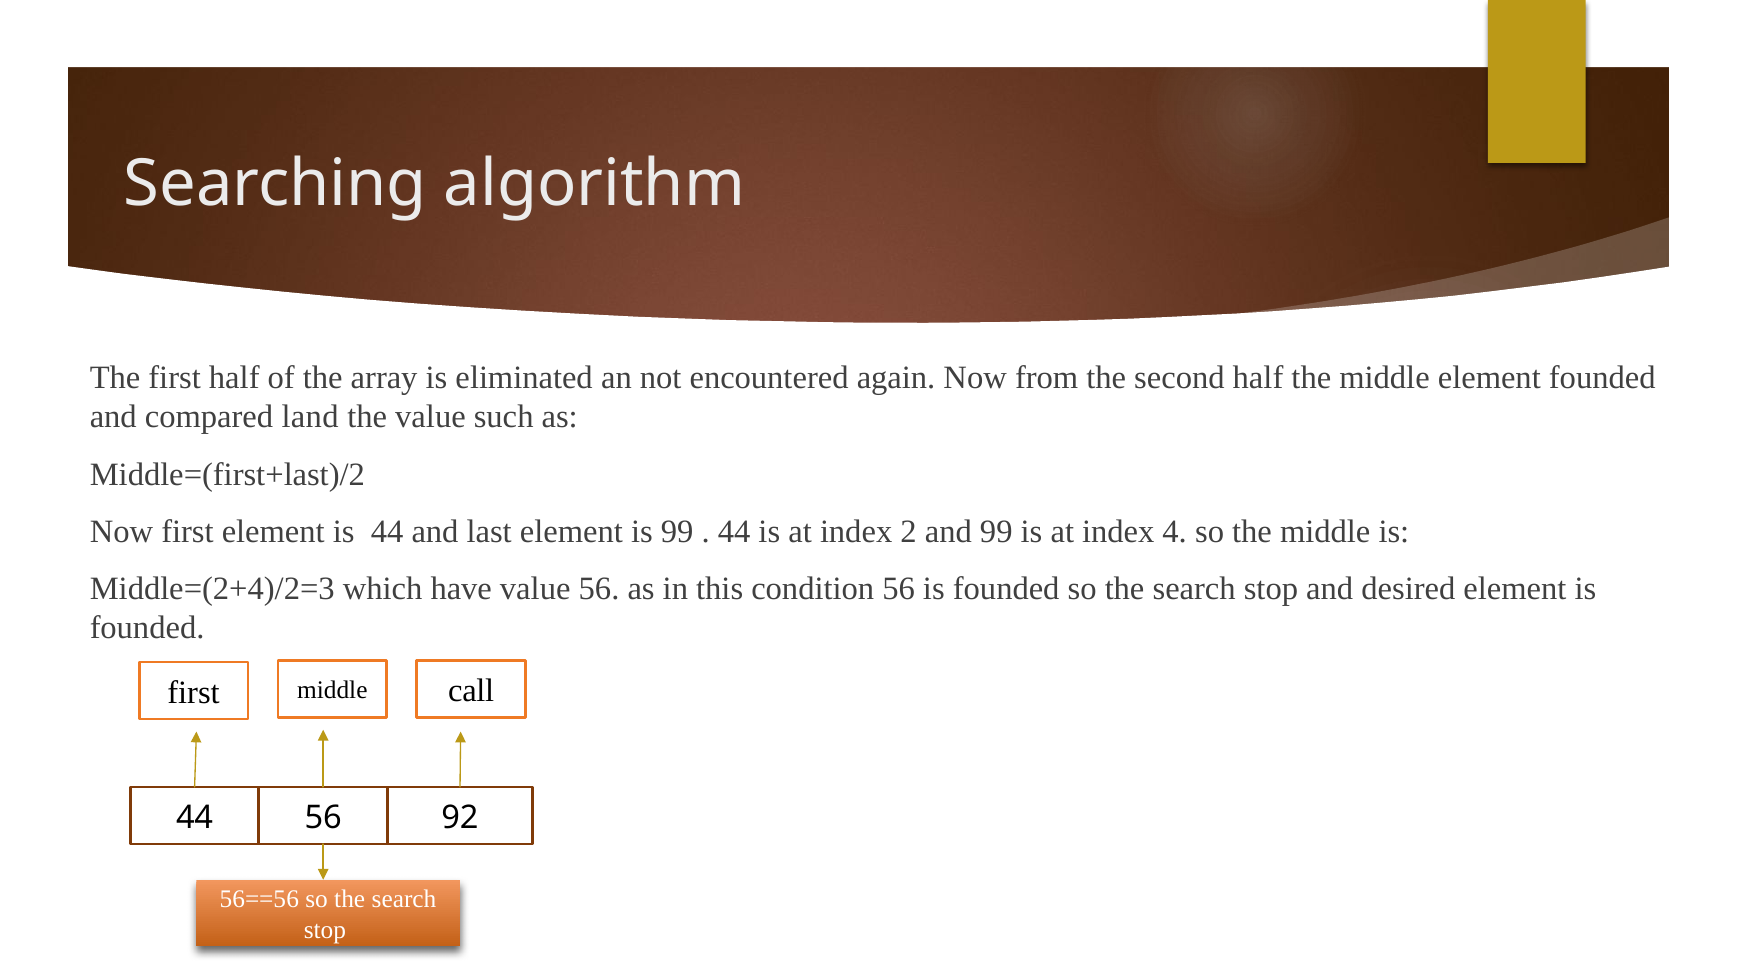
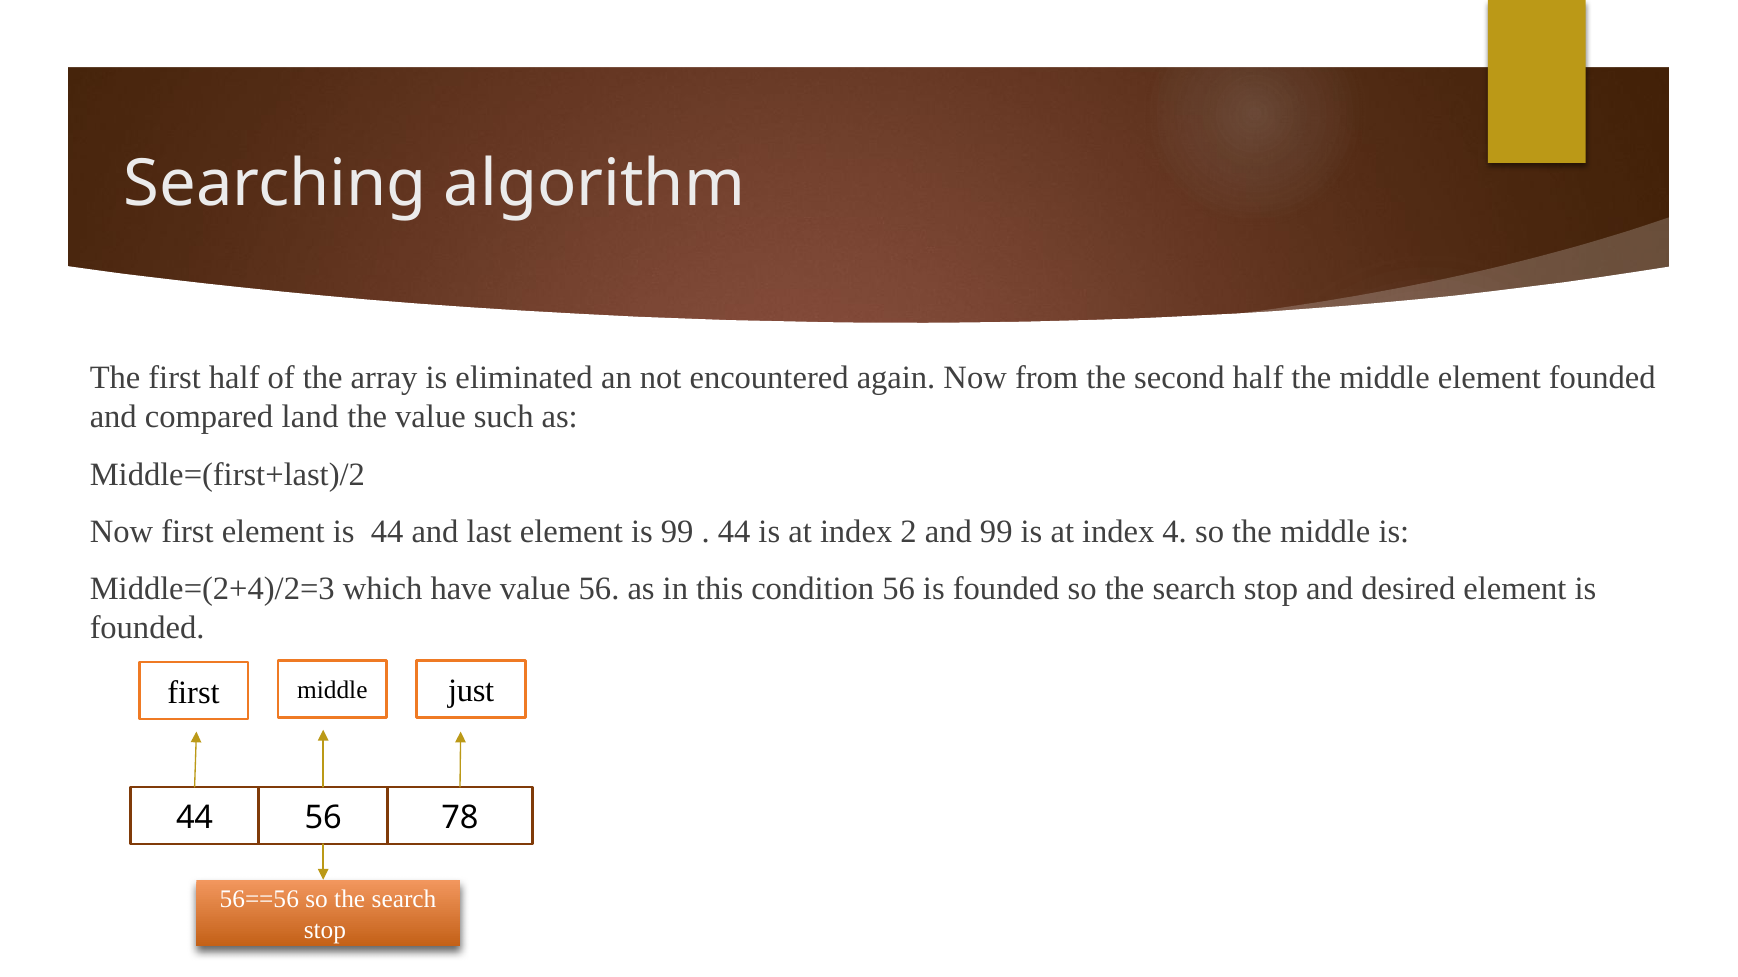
call: call -> just (471, 691)
92: 92 -> 78 (460, 818)
